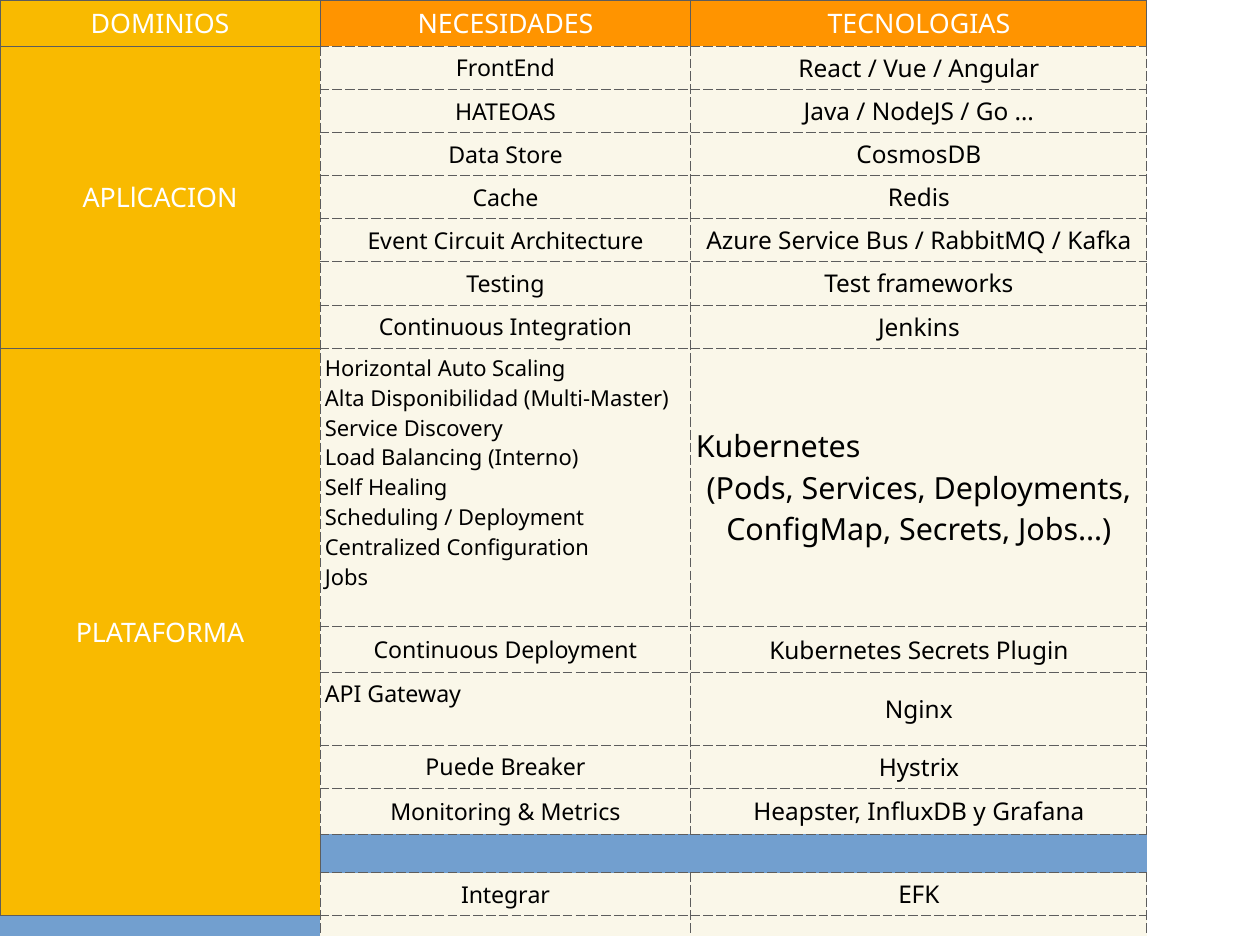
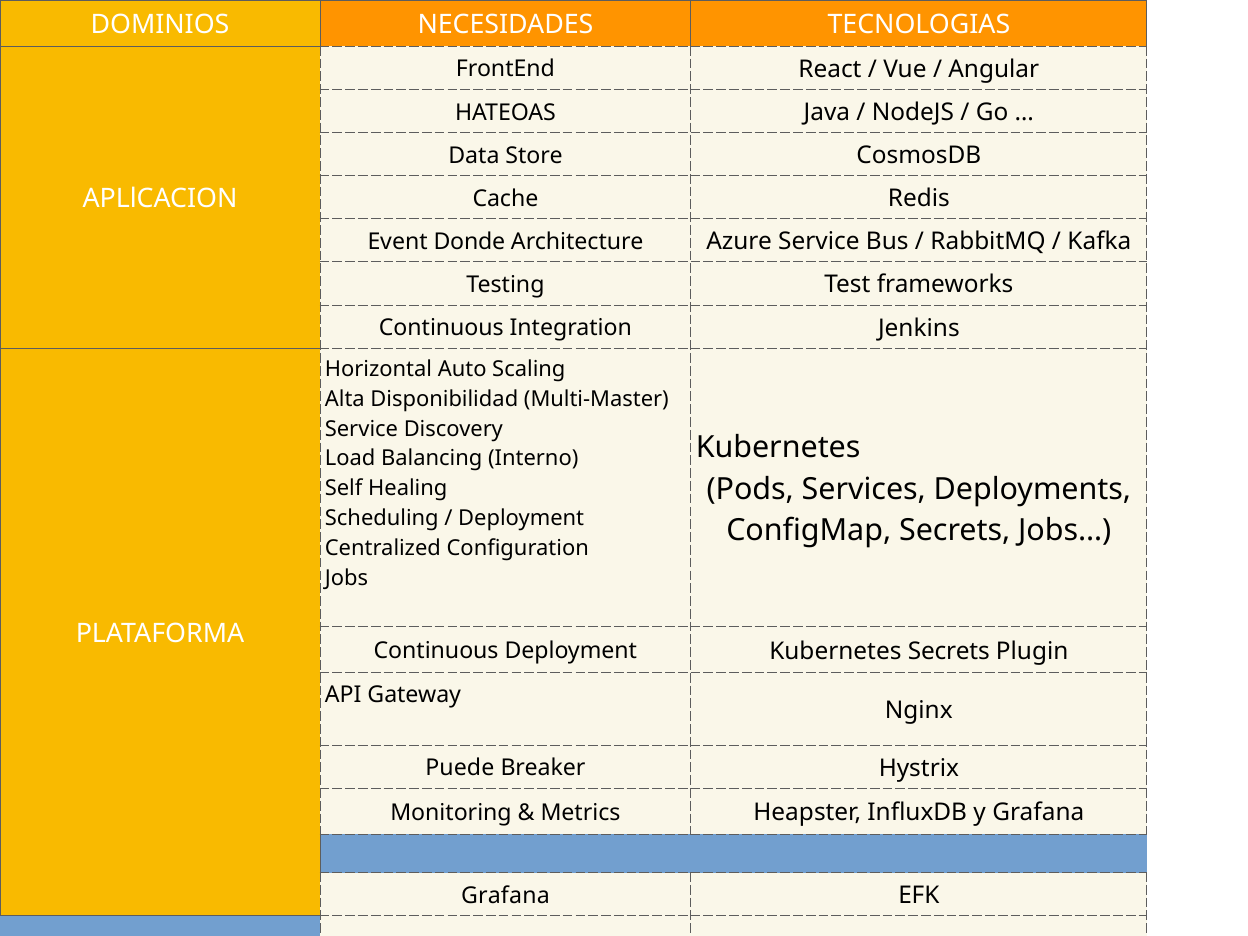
Circuit: Circuit -> Donde (469, 242)
Integrar: Integrar -> Grafana (505, 895)
